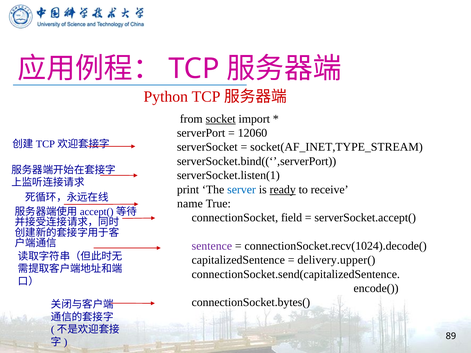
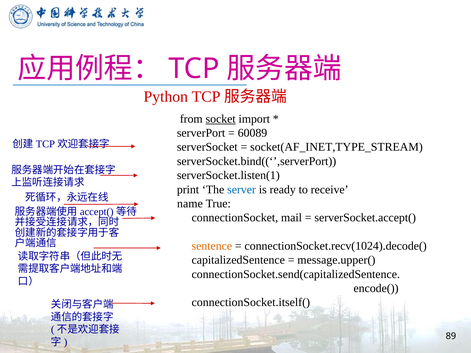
12060: 12060 -> 60089 (252, 133)
ready underline: present -> none (283, 190)
field: field -> mail (291, 218)
sentence colour: purple -> orange (212, 246)
delivery.upper(: delivery.upper( -> message.upper( (336, 260)
connectionSocket.bytes(: connectionSocket.bytes( -> connectionSocket.itself( (251, 303)
